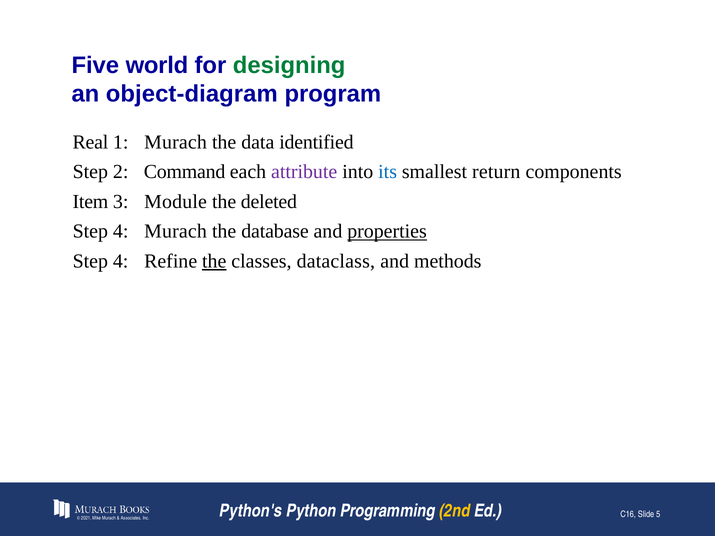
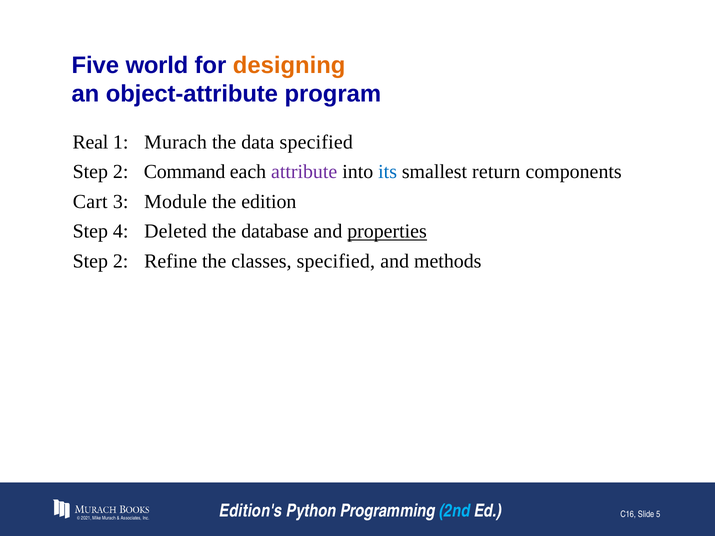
designing colour: green -> orange (289, 66)
object-diagram: object-diagram -> object-attribute (192, 94)
data identified: identified -> specified (316, 142)
Item: Item -> Cart (90, 202)
deleted: deleted -> edition (269, 202)
4 Murach: Murach -> Deleted (176, 231)
4: 4 -> 2 (121, 261)
the underline: present -> none (214, 261)
classes dataclass: dataclass -> specified (336, 261)
Python's: Python's -> Edition's (251, 511)
2nd colour: yellow -> light blue (455, 511)
